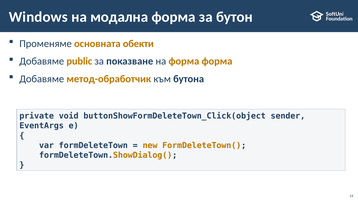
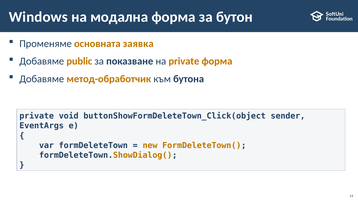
обекти: обекти -> заявка (138, 44)
на форма: форма -> private (184, 61)
